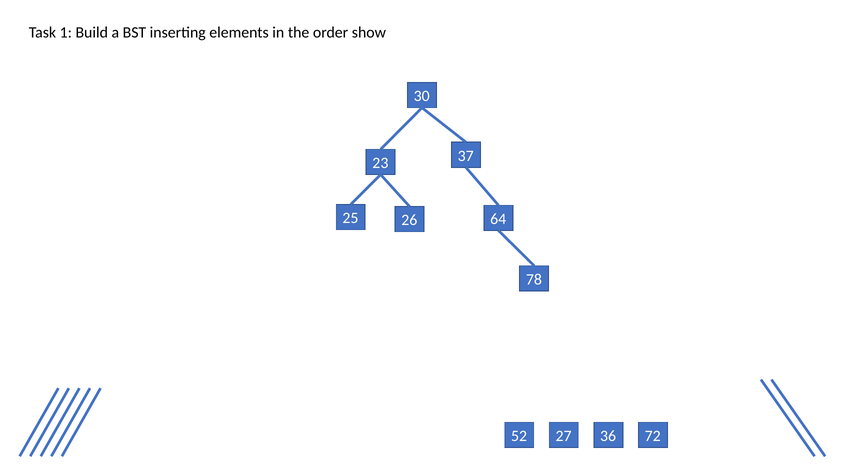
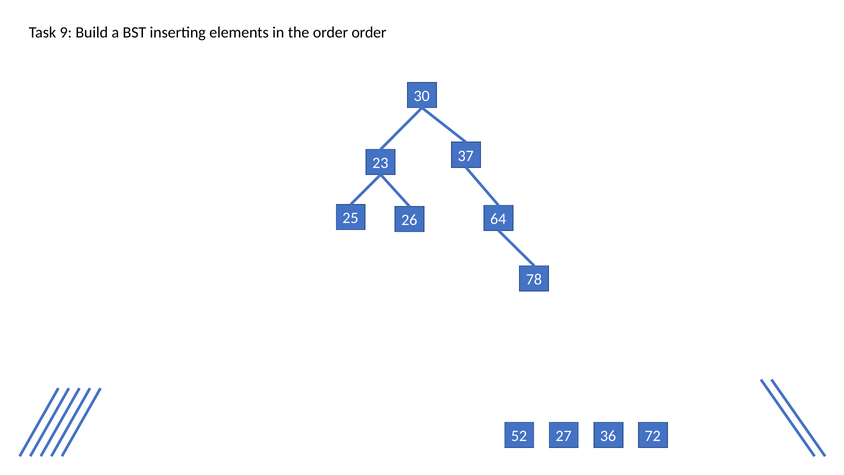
1: 1 -> 9 (66, 32)
order show: show -> order (369, 32)
